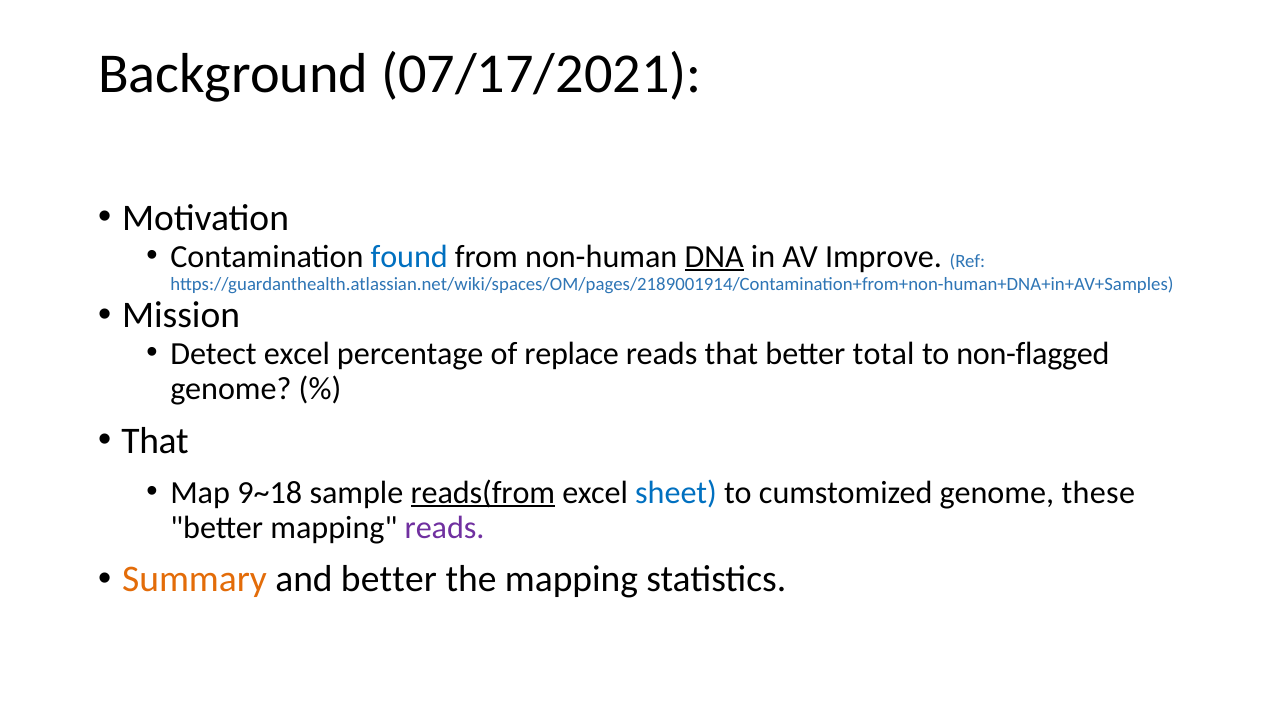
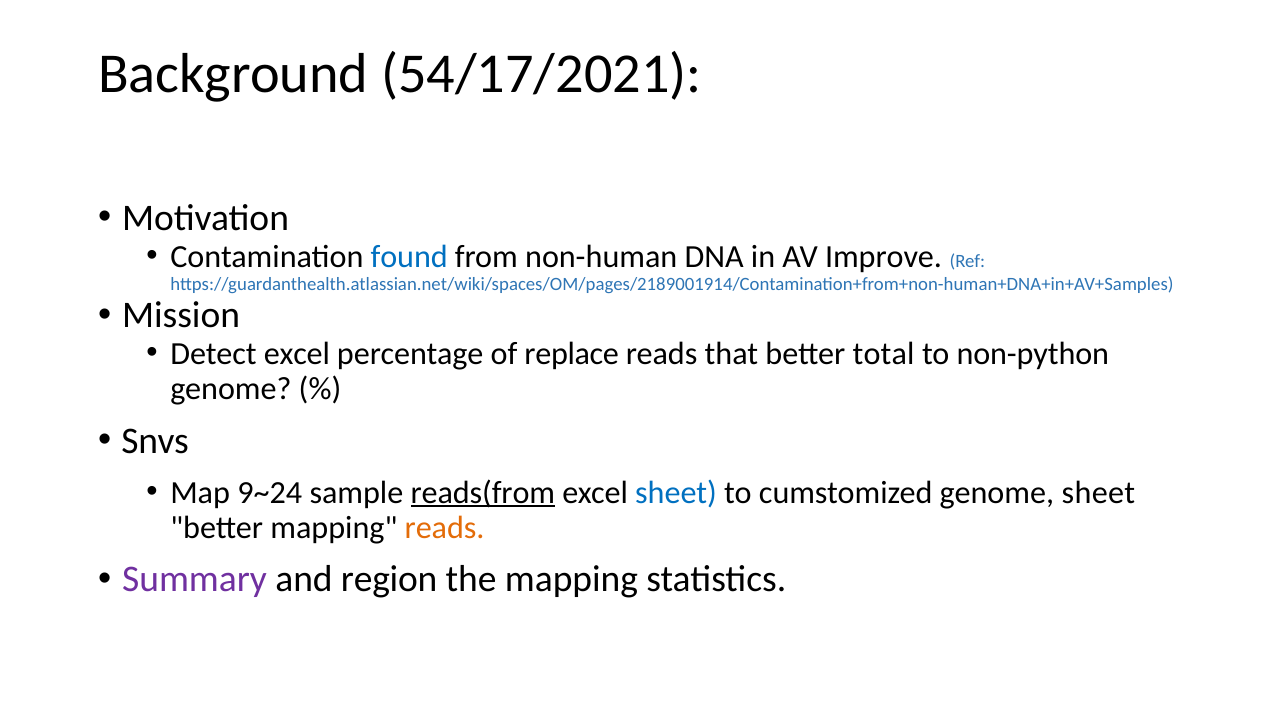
07/17/2021: 07/17/2021 -> 54/17/2021 (541, 74)
DNA underline: present -> none (714, 256)
non-flagged: non-flagged -> non-python (1033, 353)
That: That -> Snvs (155, 440)
9~18: 9~18 -> 9~24 (270, 492)
genome these: these -> sheet (1098, 492)
reads colour: purple -> orange (445, 527)
Summary colour: orange -> purple (195, 579)
and better: better -> region (389, 579)
